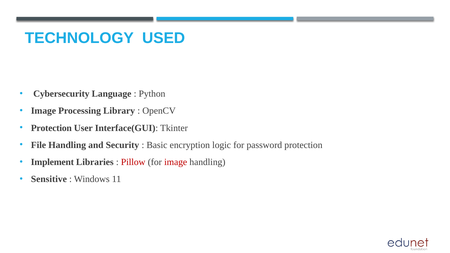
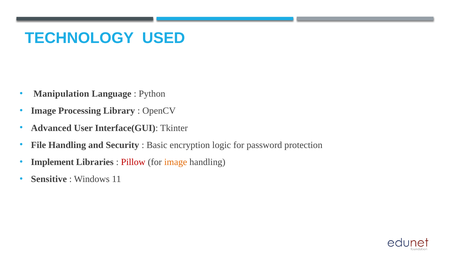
Cybersecurity: Cybersecurity -> Manipulation (61, 94)
Protection: Protection -> Advanced (51, 128)
image colour: red -> orange (176, 162)
